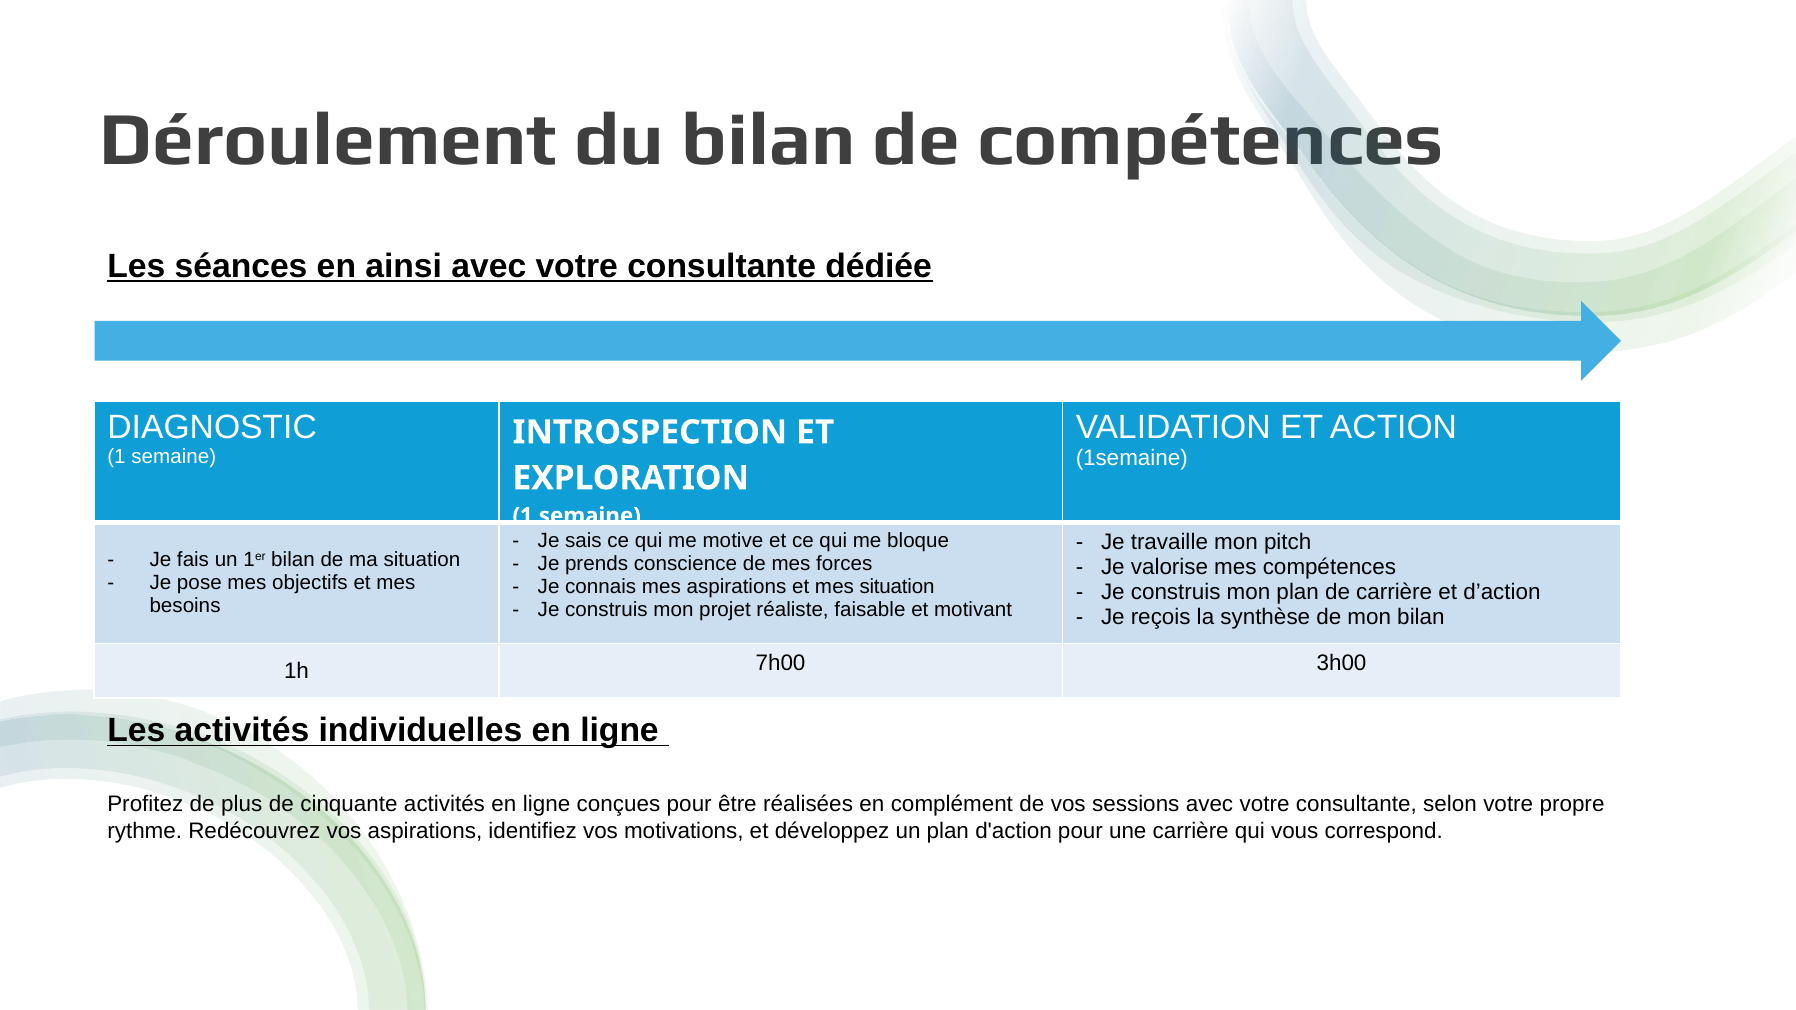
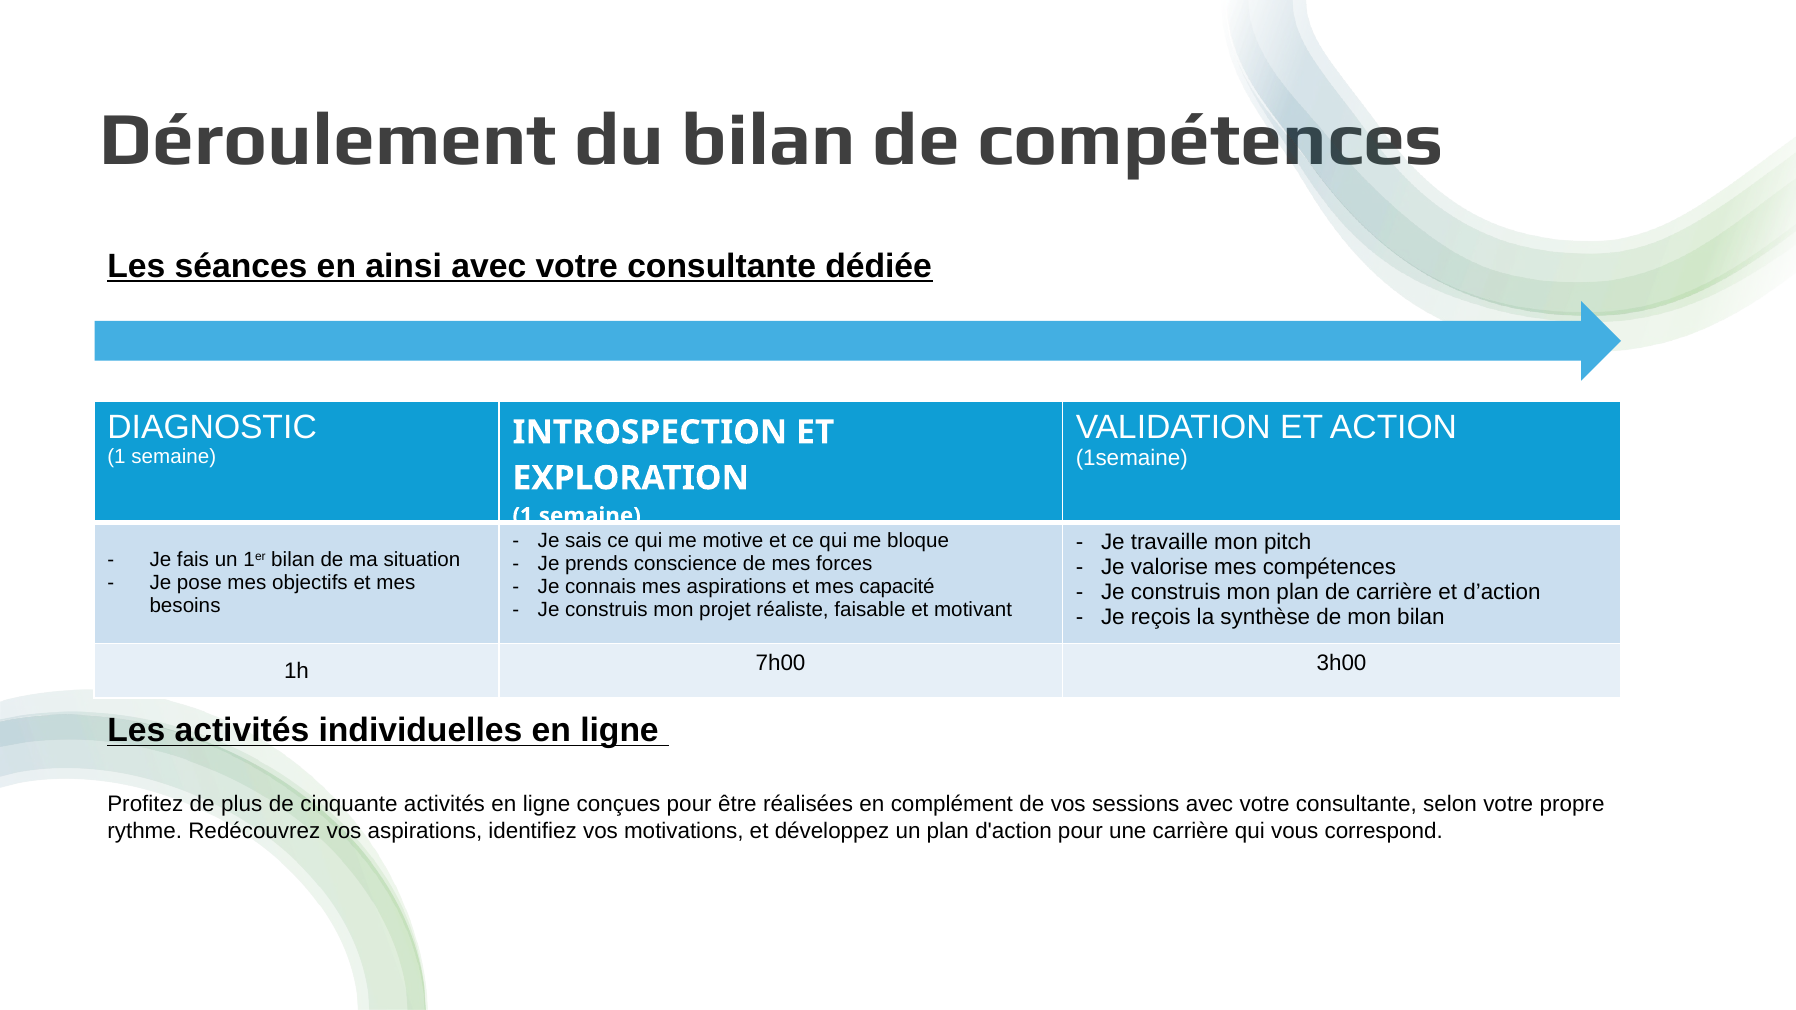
mes situation: situation -> capacité (897, 587)
